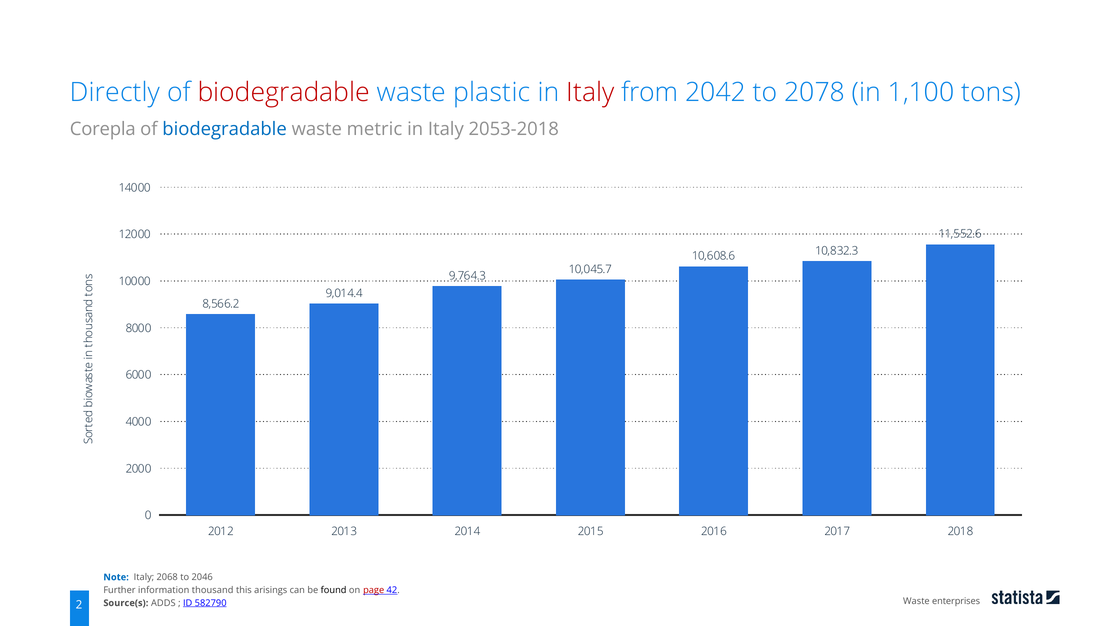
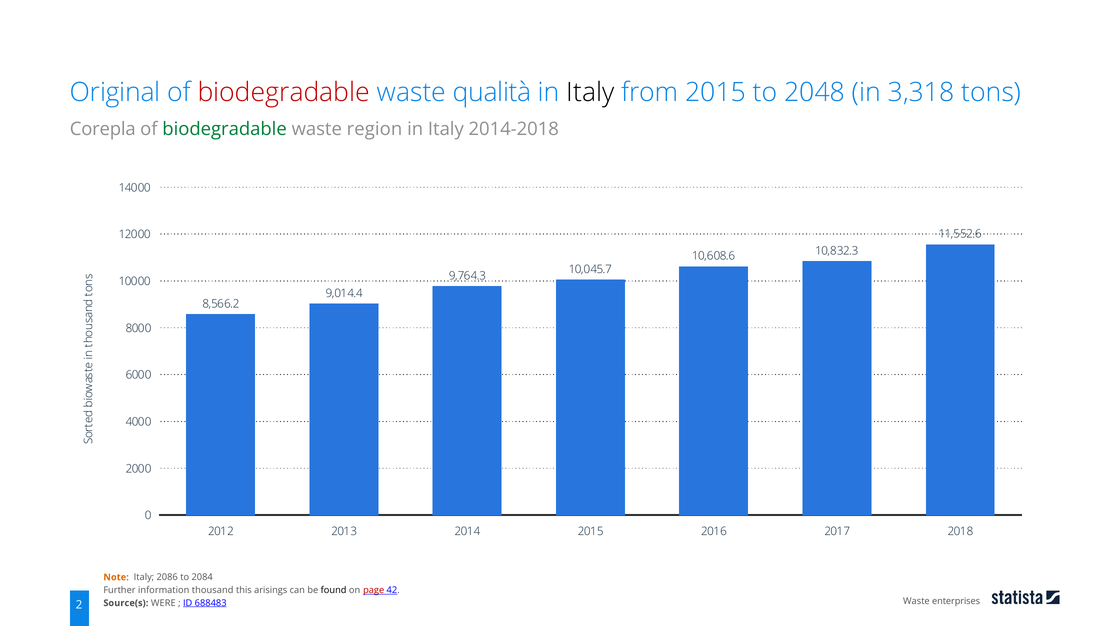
Directly: Directly -> Original (115, 93)
plastic: plastic -> qualità (492, 93)
Italy colour: red -> black (590, 93)
from 2042: 2042 -> 2015 (716, 93)
2078: 2078 -> 2048 (815, 93)
1,100: 1,100 -> 3,318 (921, 93)
biodegradable colour: blue -> green (225, 129)
metric: metric -> region (375, 129)
2053-2018: 2053-2018 -> 2014-2018 (514, 129)
Note colour: blue -> orange (116, 577)
2068: 2068 -> 2086 (167, 577)
2046: 2046 -> 2084 (202, 577)
ADDS: ADDS -> WERE (163, 603)
582790: 582790 -> 688483 (211, 603)
